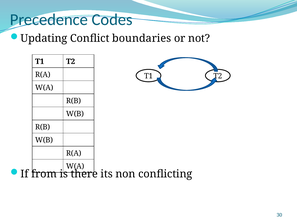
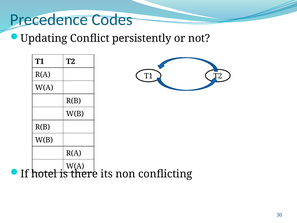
boundaries: boundaries -> persistently (142, 38)
from: from -> hotel (44, 174)
